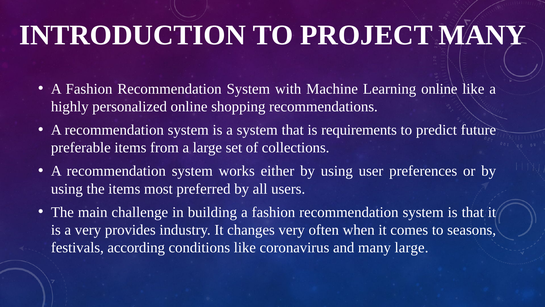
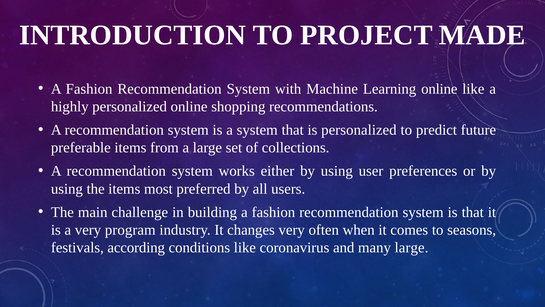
PROJECT MANY: MANY -> MADE (482, 35)
is requirements: requirements -> personalized (359, 130)
provides: provides -> program (130, 230)
